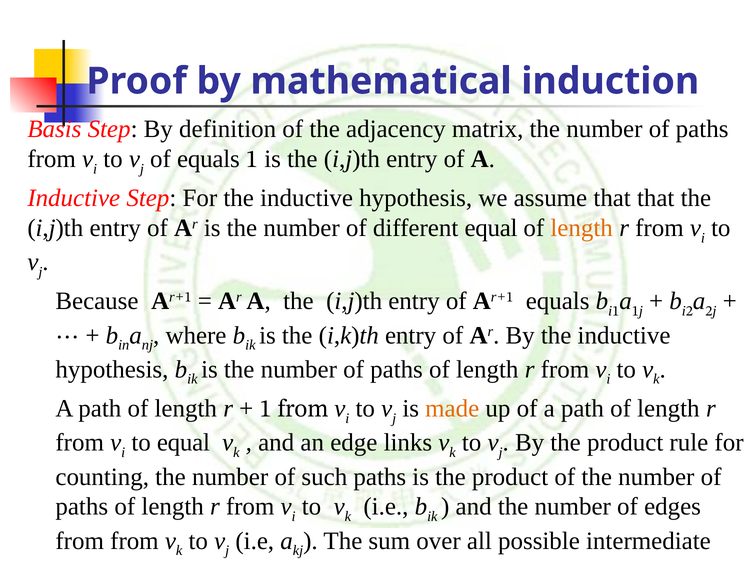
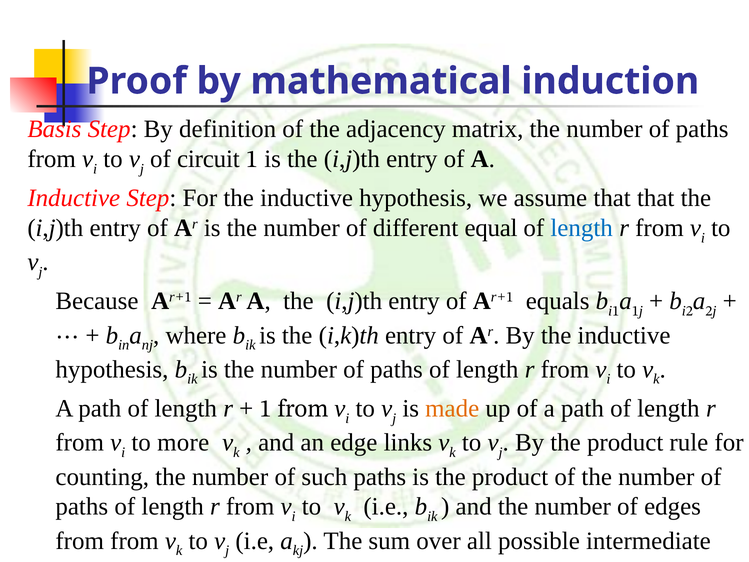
of equals: equals -> circuit (208, 159)
length colour: orange -> blue (582, 228)
to equal: equal -> more (183, 442)
